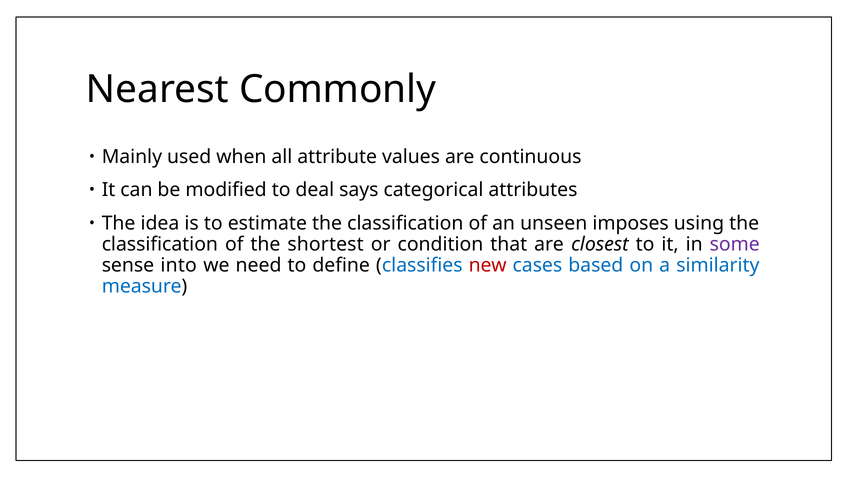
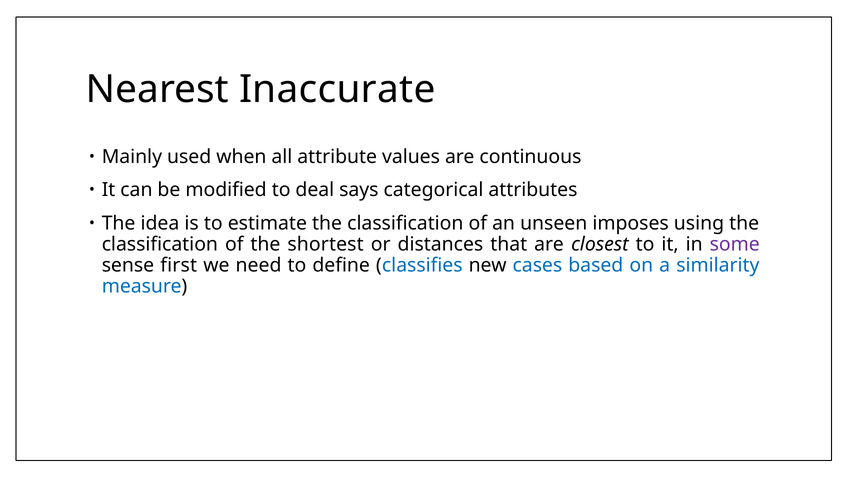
Commonly: Commonly -> Inaccurate (337, 89)
condition: condition -> distances (440, 244)
into: into -> first (179, 265)
new colour: red -> black (488, 265)
